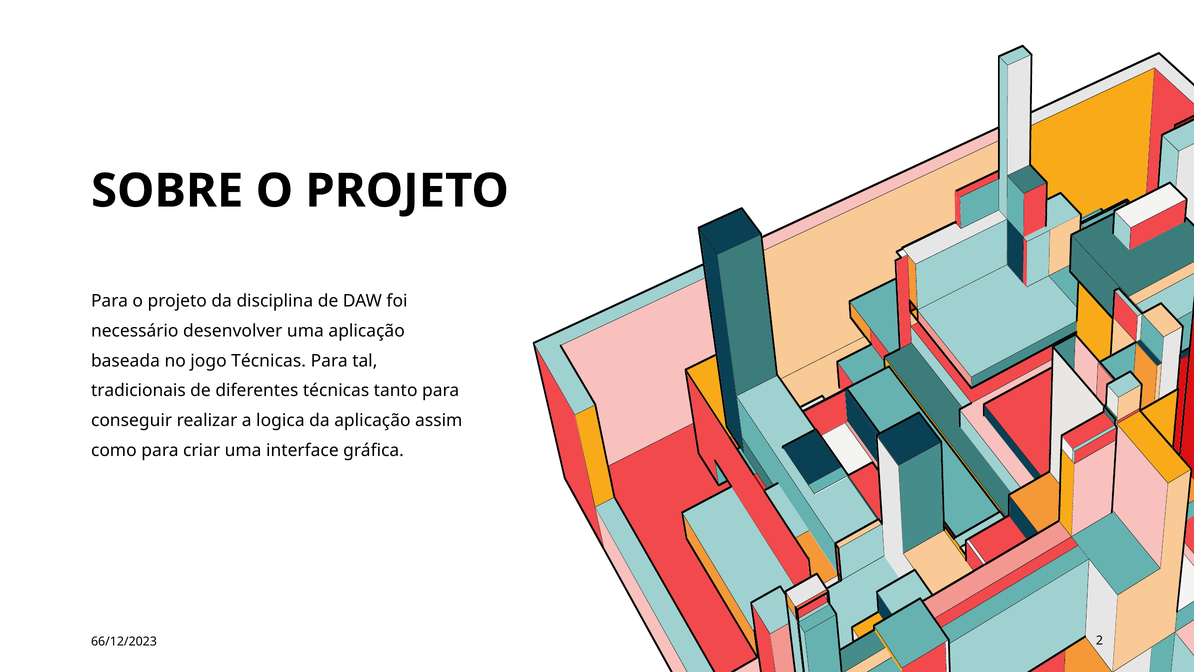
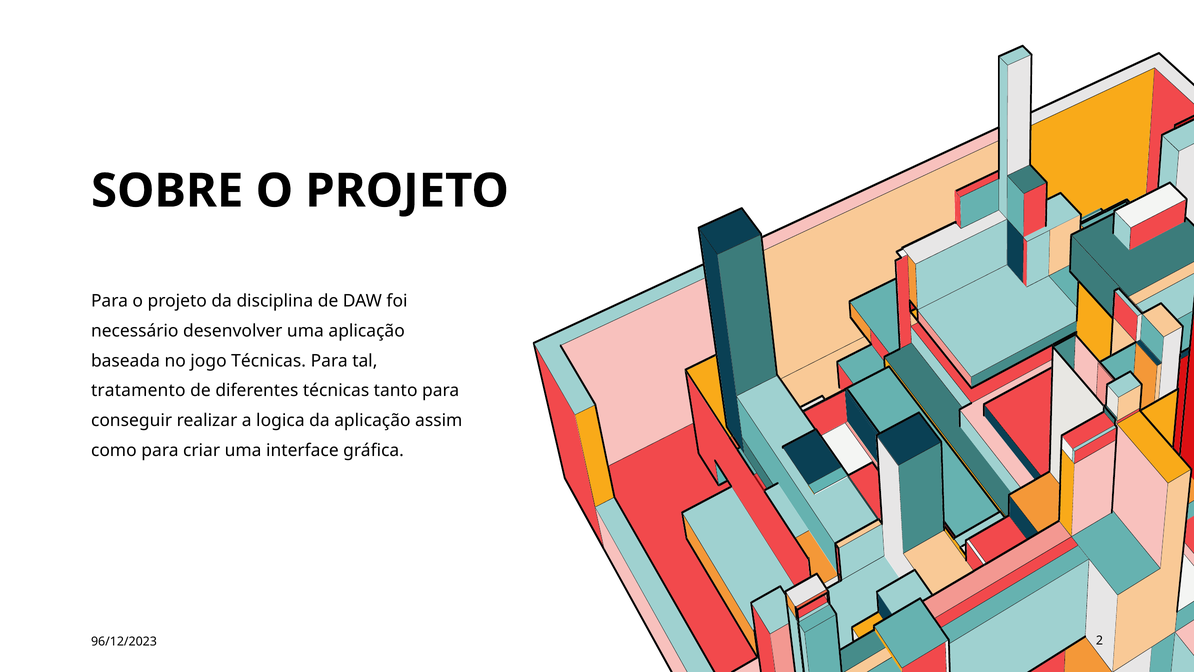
tradicionais: tradicionais -> tratamento (138, 390)
66/12/2023: 66/12/2023 -> 96/12/2023 (124, 641)
